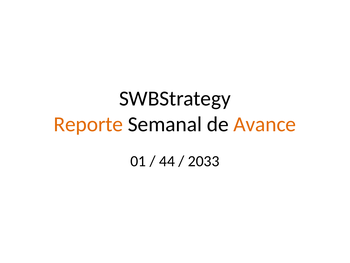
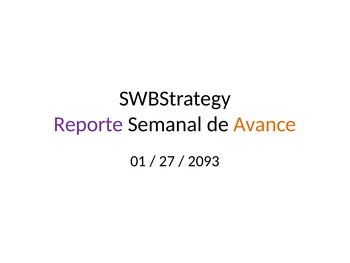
Reporte colour: orange -> purple (88, 124)
44: 44 -> 27 (167, 161)
2033: 2033 -> 2093 (204, 161)
